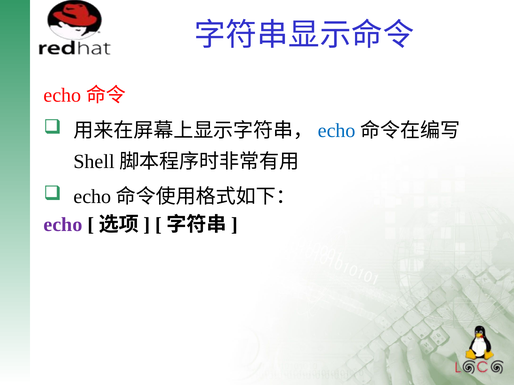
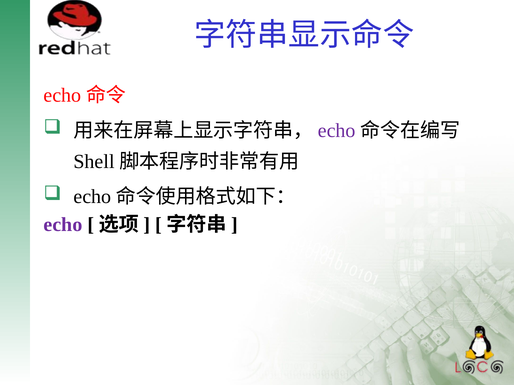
echo colour: blue -> purple (337, 131)
